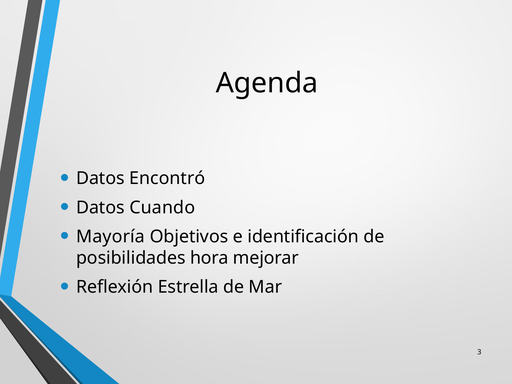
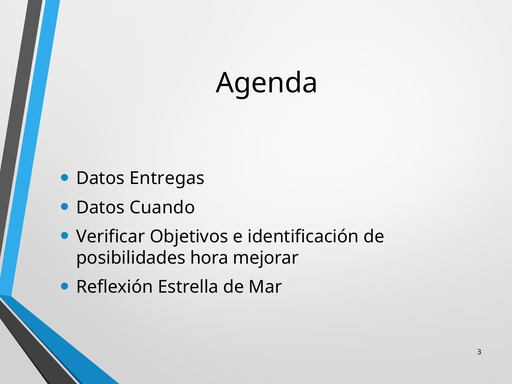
Encontró: Encontró -> Entregas (167, 178)
Mayoría: Mayoría -> Verificar (111, 237)
